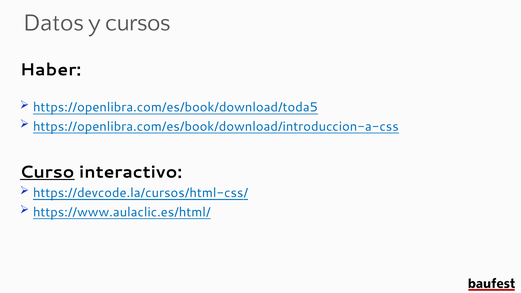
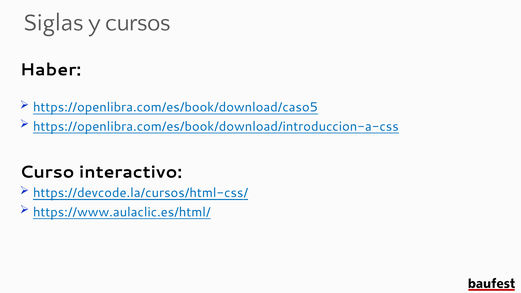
Datos: Datos -> Siglas (54, 23)
https://openlibra.com/es/book/download/toda5: https://openlibra.com/es/book/download/toda5 -> https://openlibra.com/es/book/download/caso5 (175, 107)
Curso underline: present -> none (47, 172)
